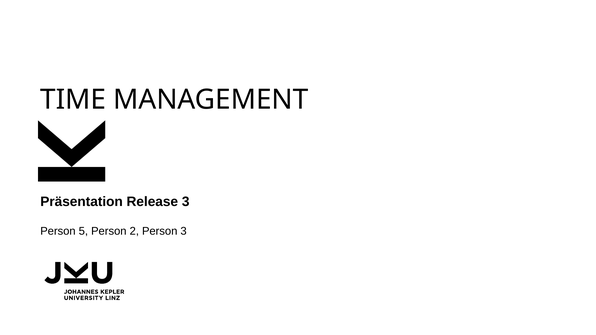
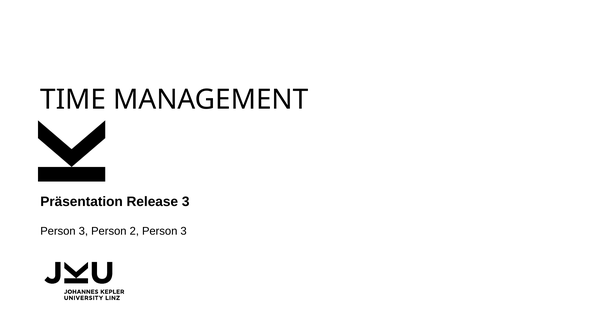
5: 5 -> 3 (83, 231)
